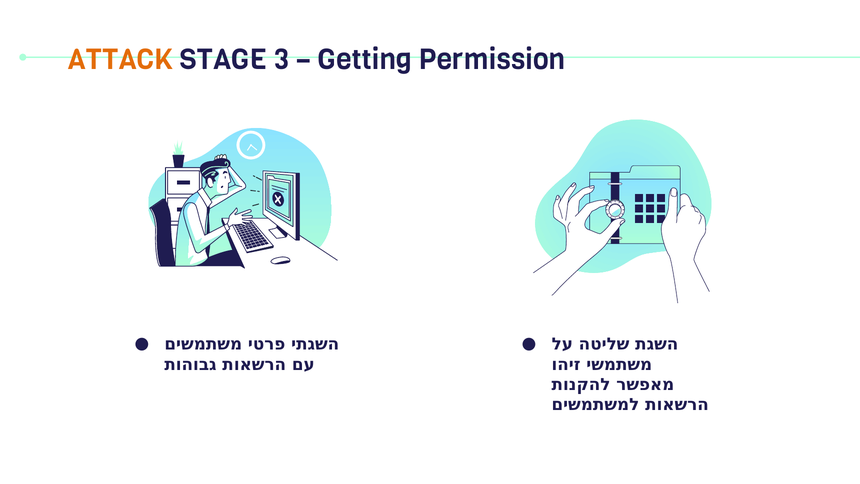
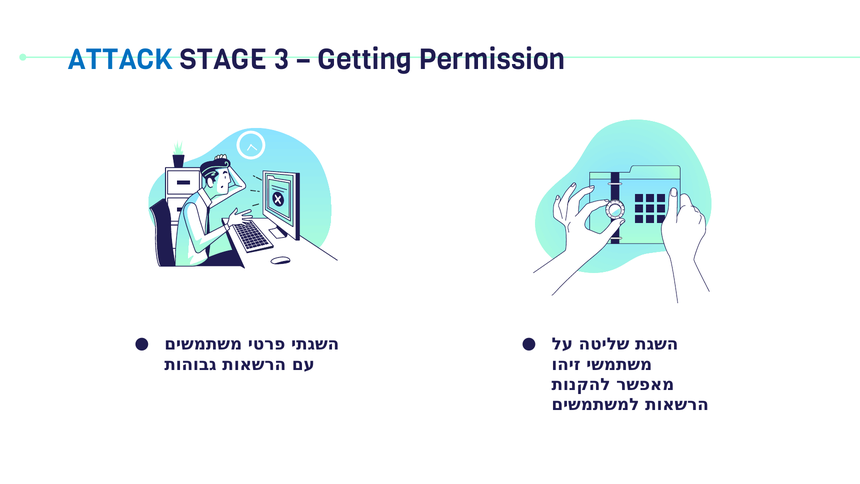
ATTACK colour: orange -> blue (120, 60)
